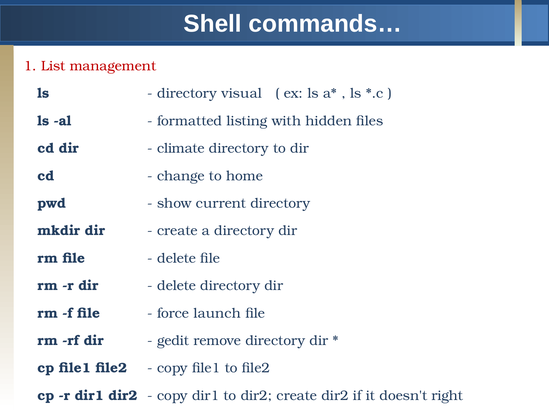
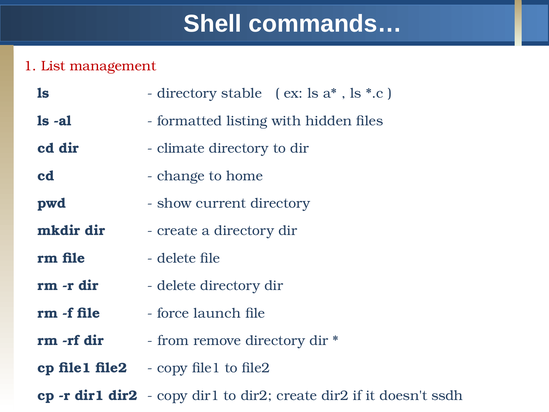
visual: visual -> stable (242, 93)
gedit: gedit -> from (173, 340)
right: right -> ssdh (447, 395)
